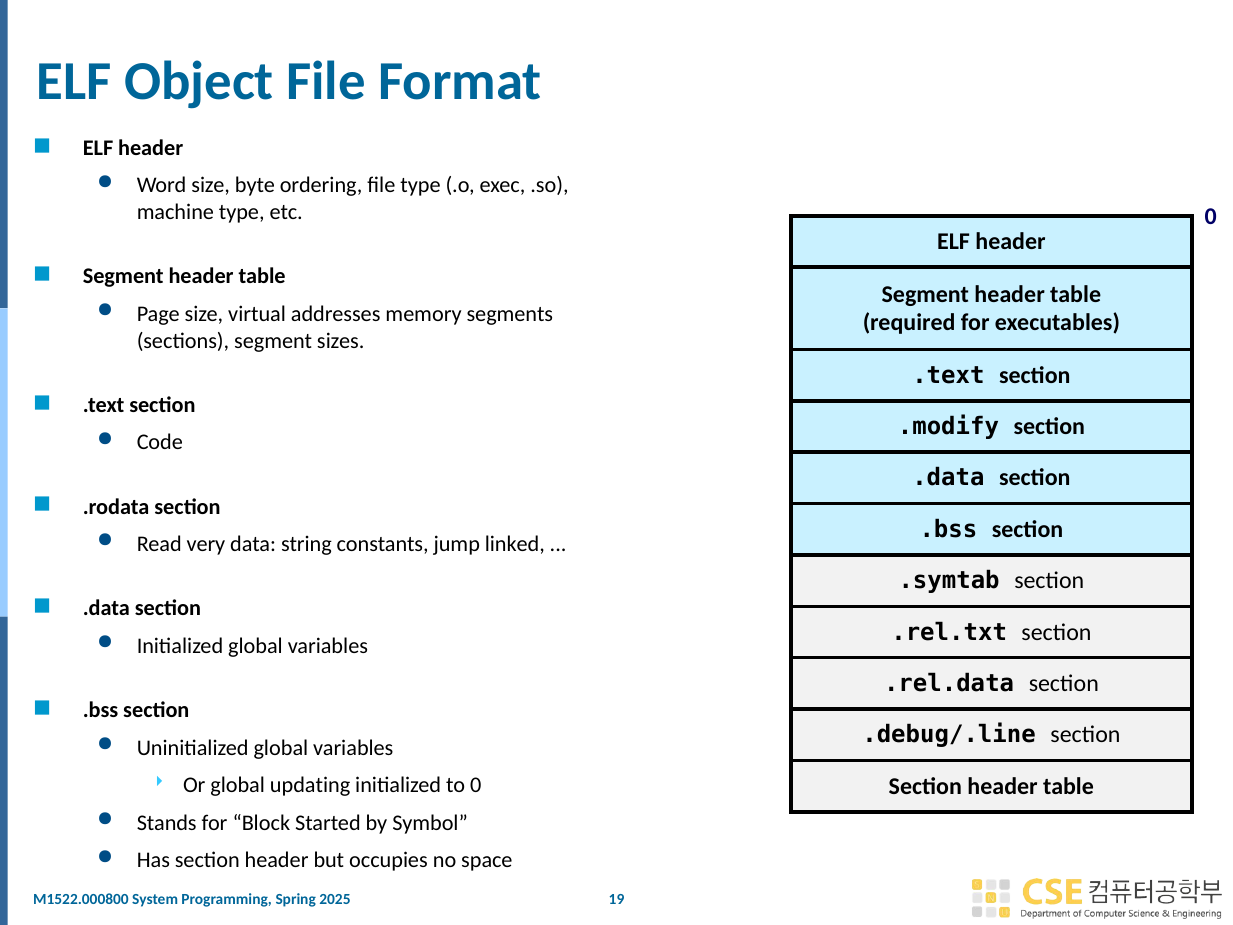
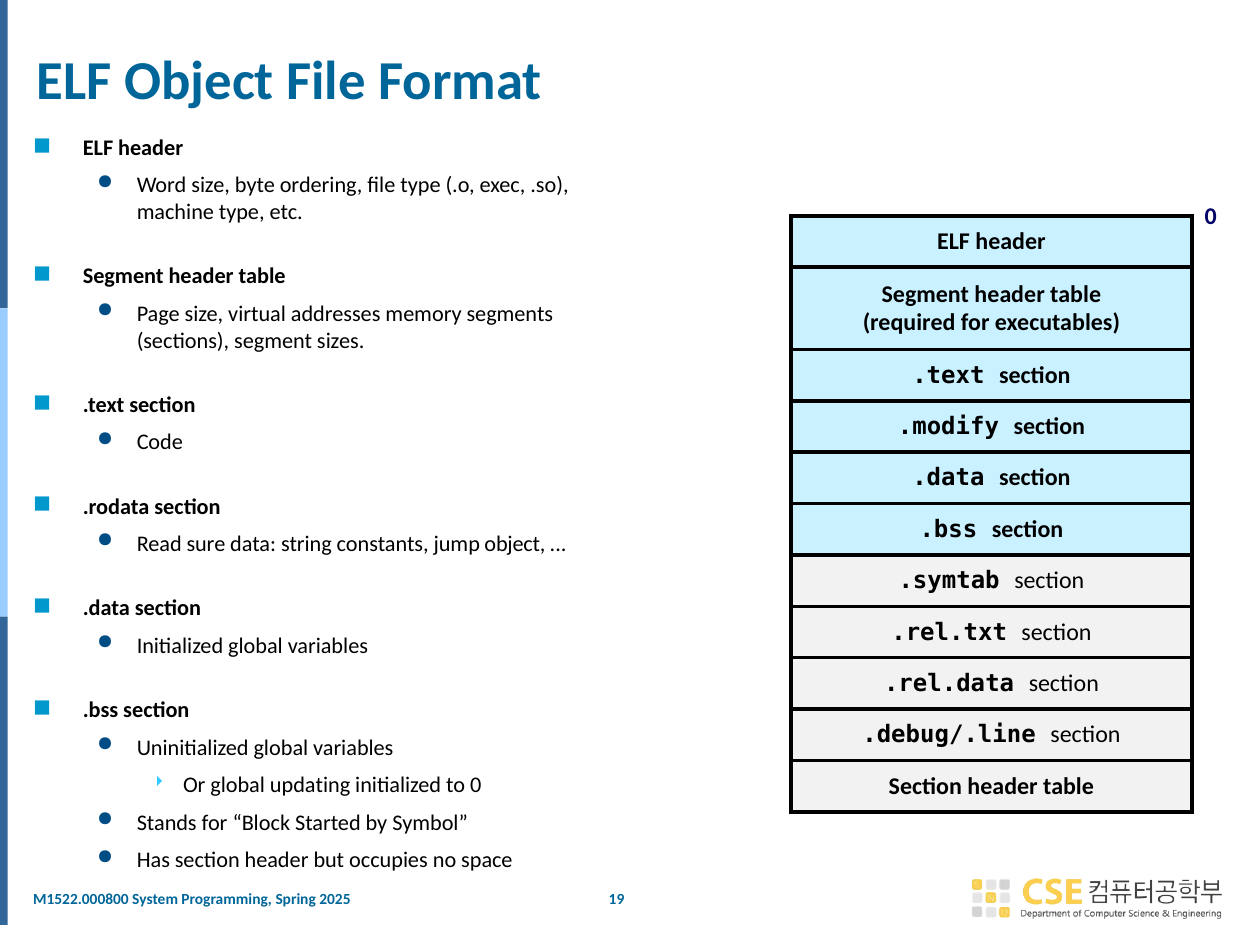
very: very -> sure (206, 544)
jump linked: linked -> object (515, 544)
